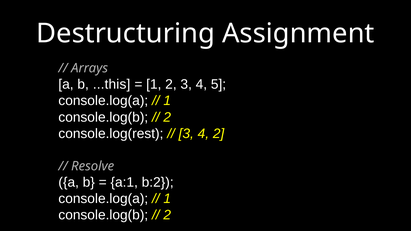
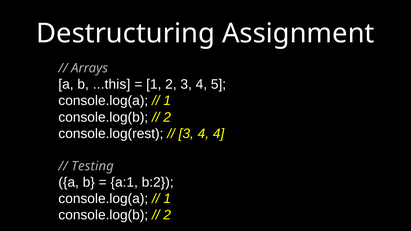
4 2: 2 -> 4 (219, 134)
Resolve: Resolve -> Testing (93, 166)
